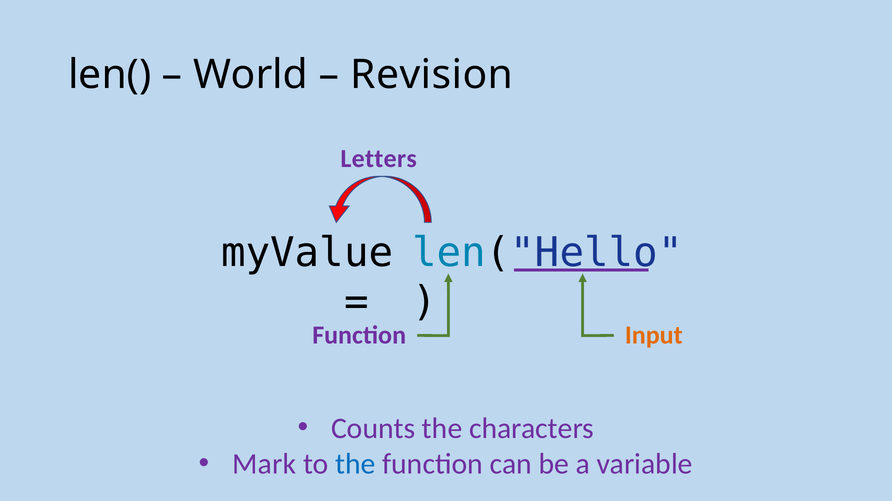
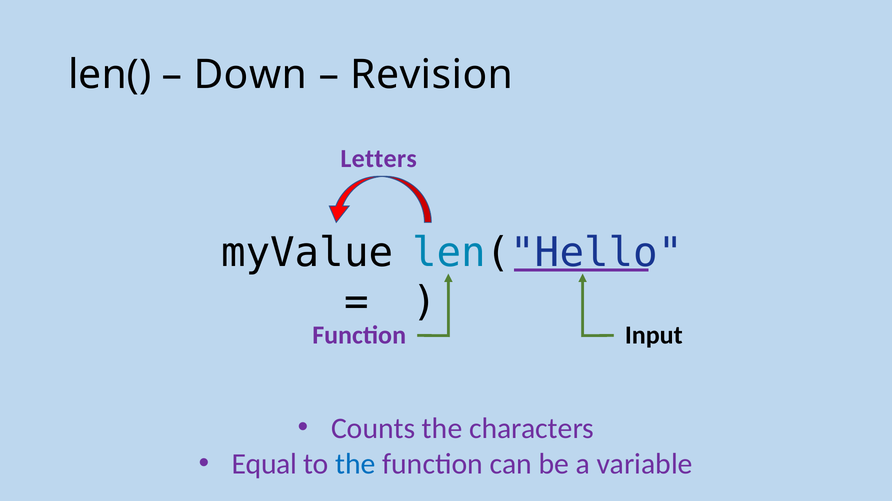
World: World -> Down (250, 75)
Input colour: orange -> black (654, 336)
Mark: Mark -> Equal (264, 465)
